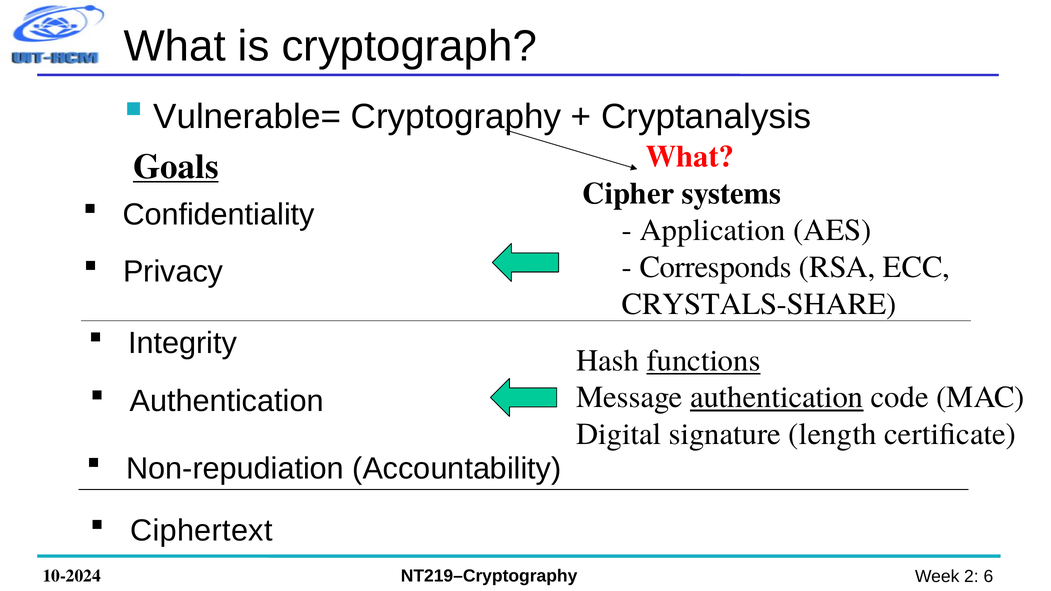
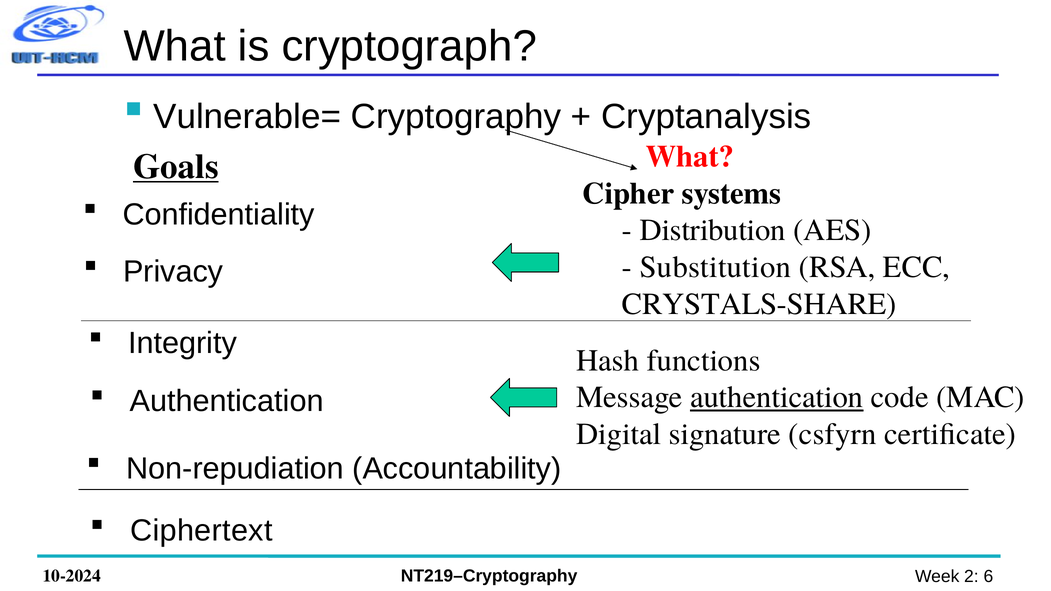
Application: Application -> Distribution (713, 230)
Corresponds: Corresponds -> Substitution (715, 267)
functions underline: present -> none (704, 361)
length: length -> csfyrn (832, 434)
